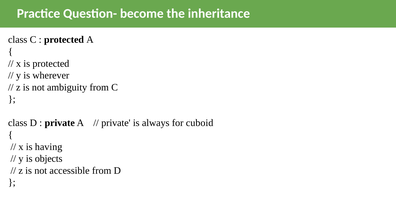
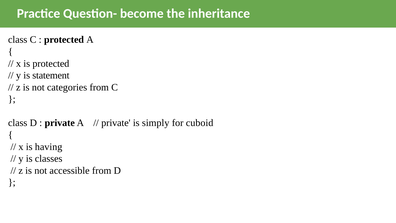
wherever: wherever -> statement (51, 75)
ambiguity: ambiguity -> categories (67, 87)
always: always -> simply (156, 123)
objects: objects -> classes (49, 158)
